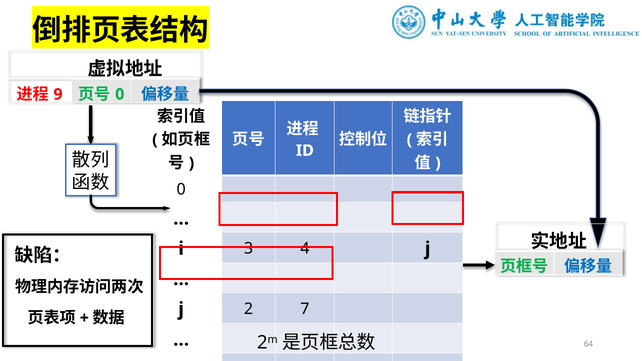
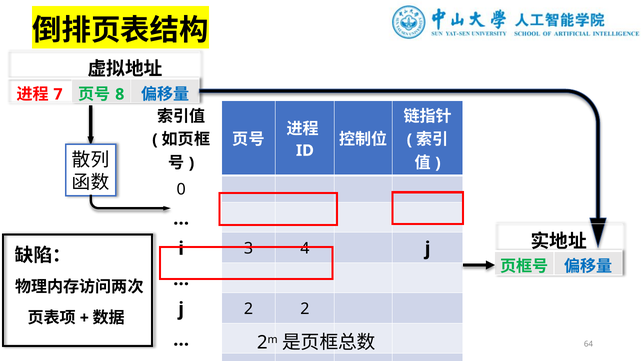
9: 9 -> 7 (58, 94)
0: 0 -> 8 (120, 94)
2 7: 7 -> 2 (305, 309)
